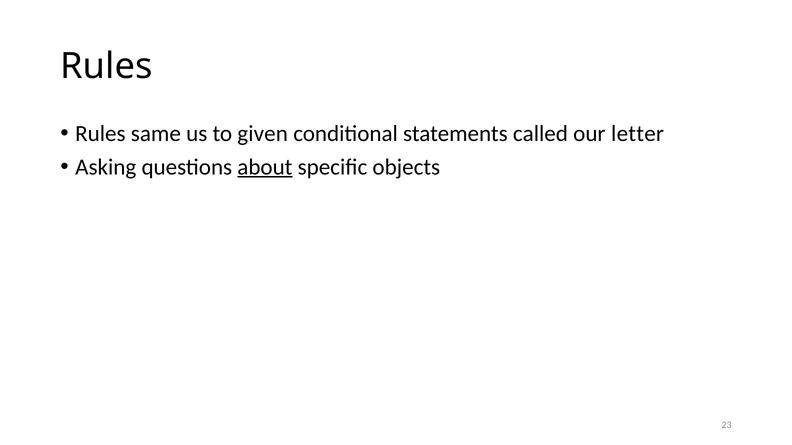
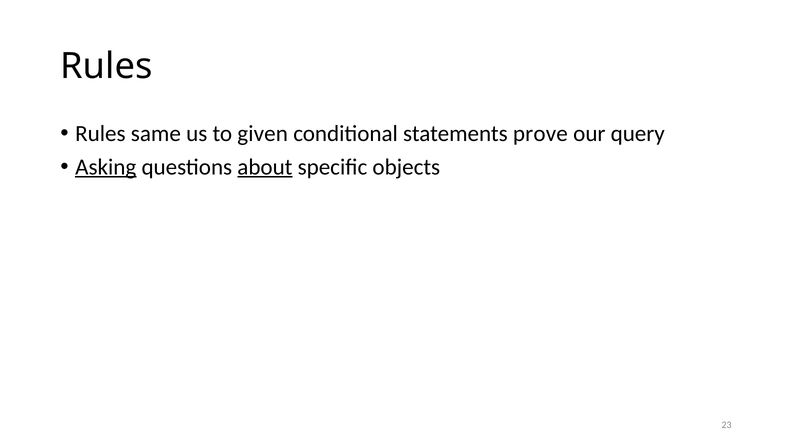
called: called -> prove (540, 134)
letter: letter -> query (638, 134)
Asking underline: none -> present (106, 167)
